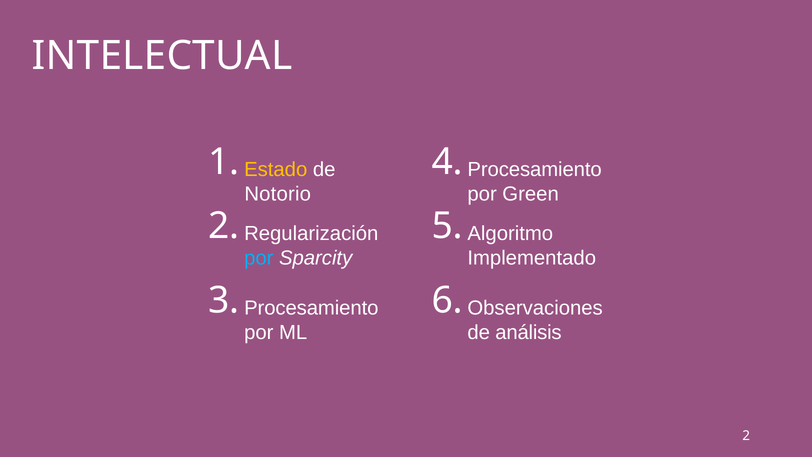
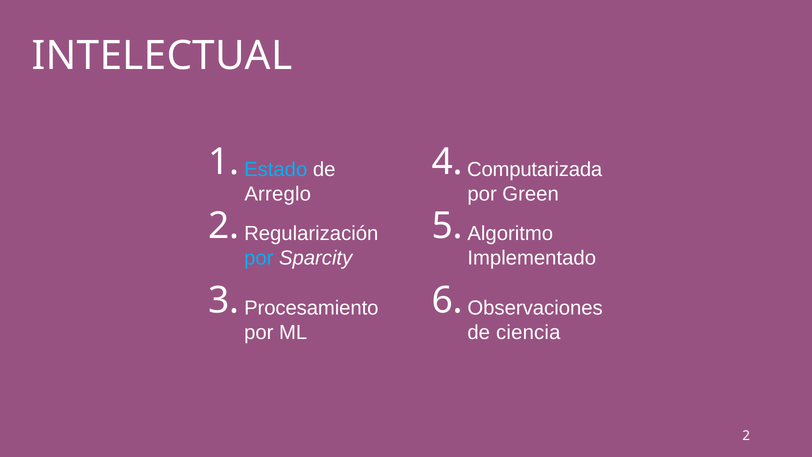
Estado colour: yellow -> light blue (276, 169)
4 Procesamiento: Procesamiento -> Computarizada (535, 169)
Notorio: Notorio -> Arreglo (278, 194)
análisis: análisis -> ciencia (528, 332)
